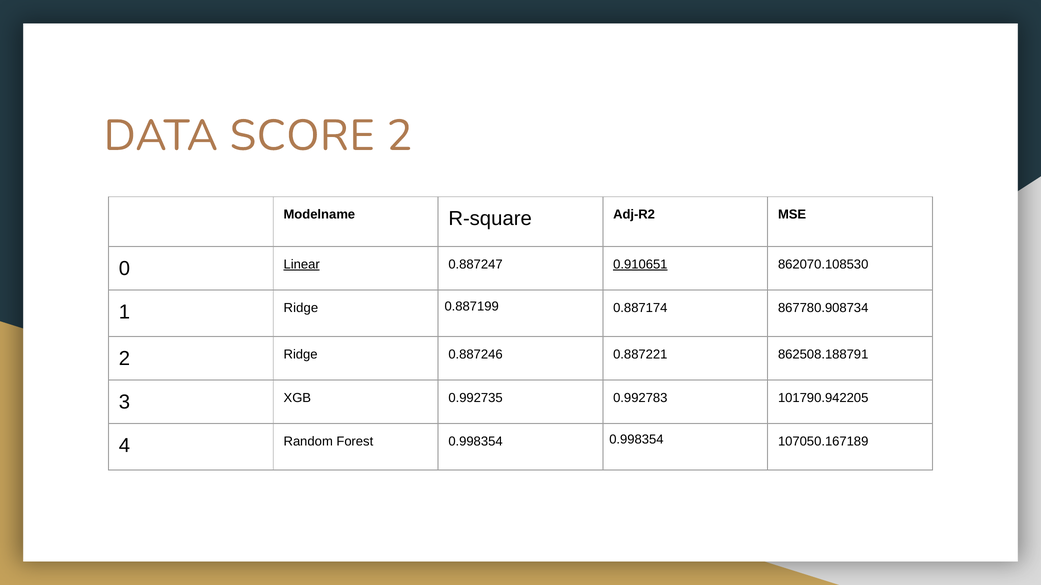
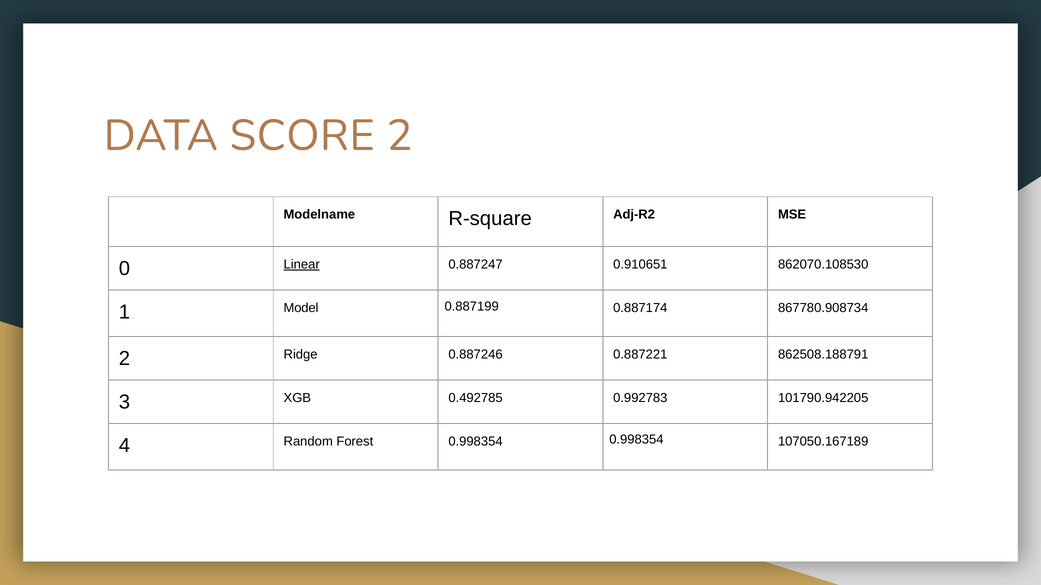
0.910651 underline: present -> none (640, 265)
1 Ridge: Ridge -> Model (301, 308)
0.992735: 0.992735 -> 0.492785 (476, 398)
